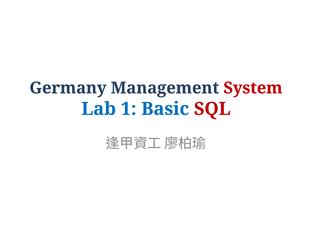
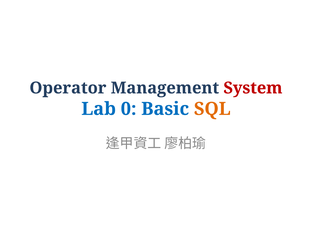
Germany: Germany -> Operator (68, 88)
1: 1 -> 0 (129, 109)
SQL colour: red -> orange (212, 109)
